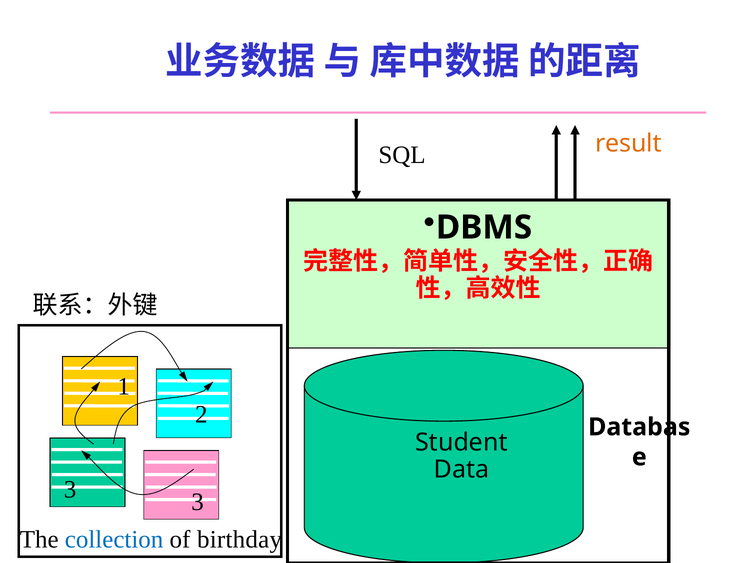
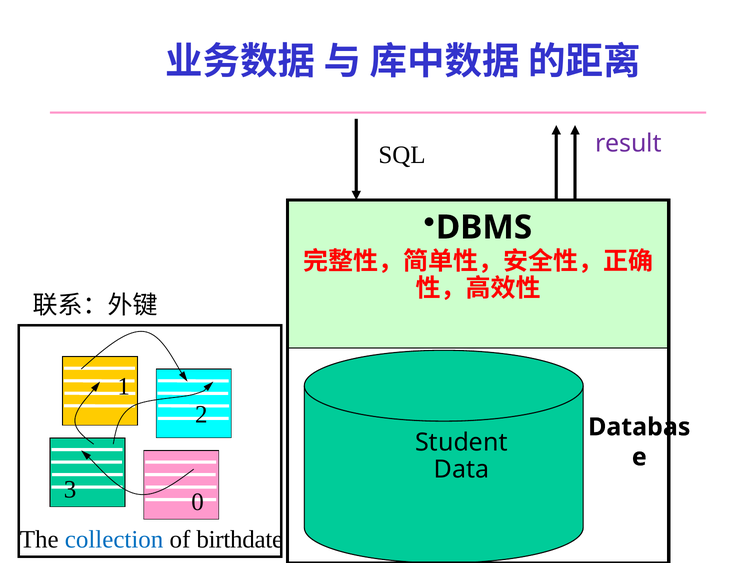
result colour: orange -> purple (628, 143)
3 3: 3 -> 0 (198, 502)
birthday: birthday -> birthdate (240, 539)
